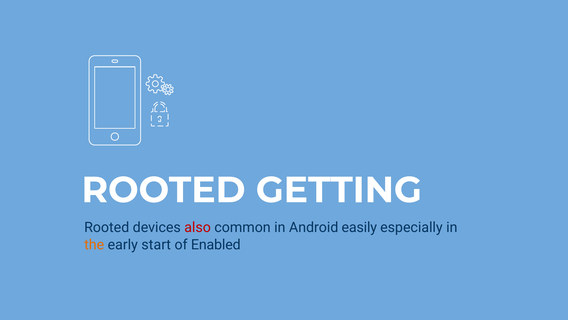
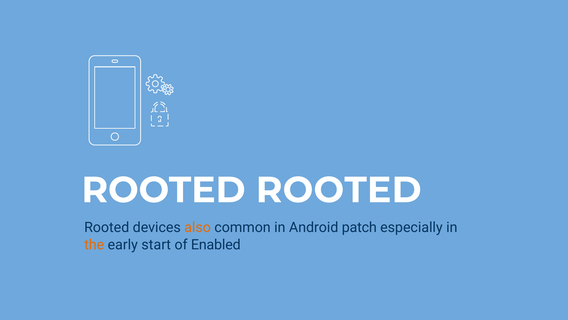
GETTING: GETTING -> ROOTED (339, 190)
also colour: red -> orange (198, 227)
easily: easily -> patch (359, 227)
